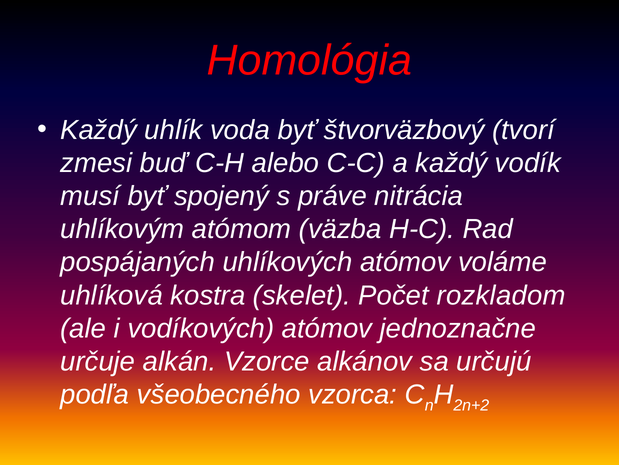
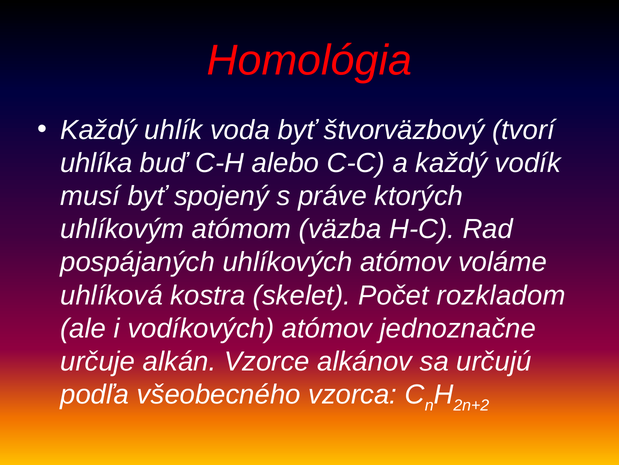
zmesi: zmesi -> uhlíka (96, 163)
nitrácia: nitrácia -> ktorých (419, 196)
